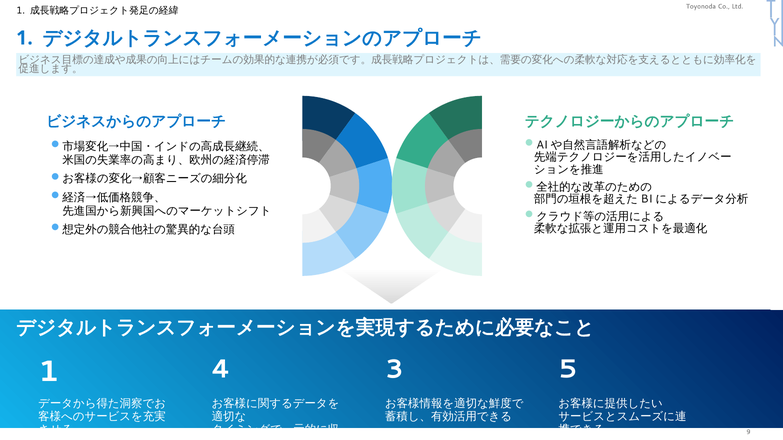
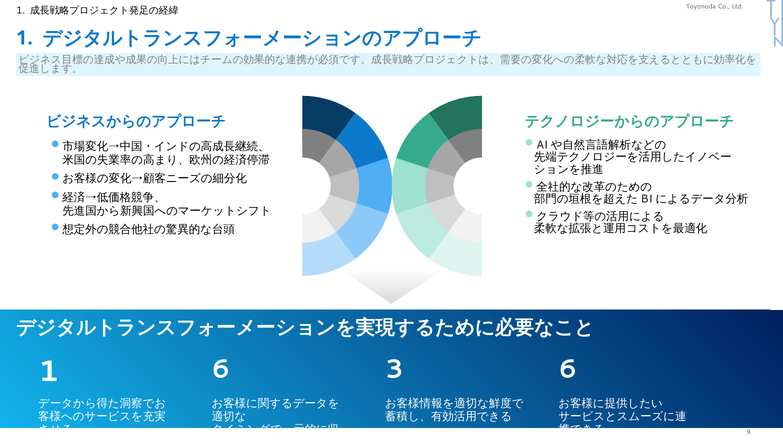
1 4: 4 -> 6 (221, 370)
3 5: 5 -> 6 (568, 370)
